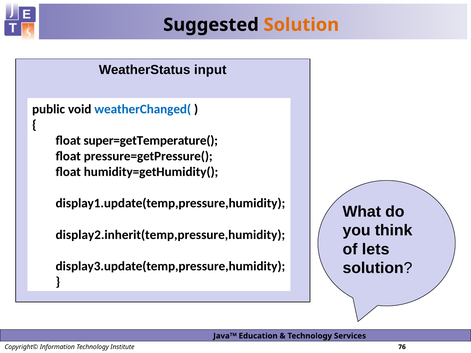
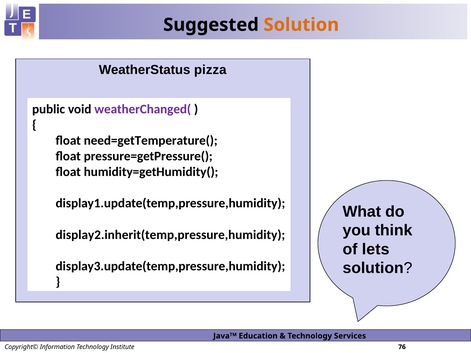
input: input -> pizza (210, 70)
weatherChanged( colour: blue -> purple (143, 109)
super=getTemperature(: super=getTemperature( -> need=getTemperature( (151, 141)
